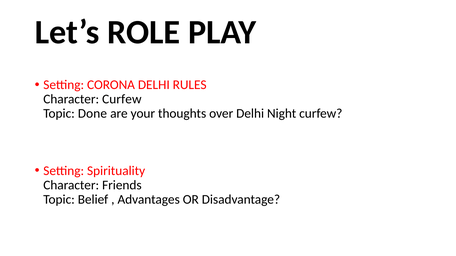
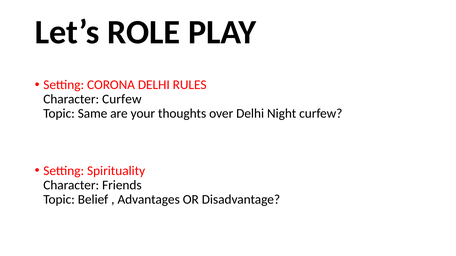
Done: Done -> Same (93, 114)
